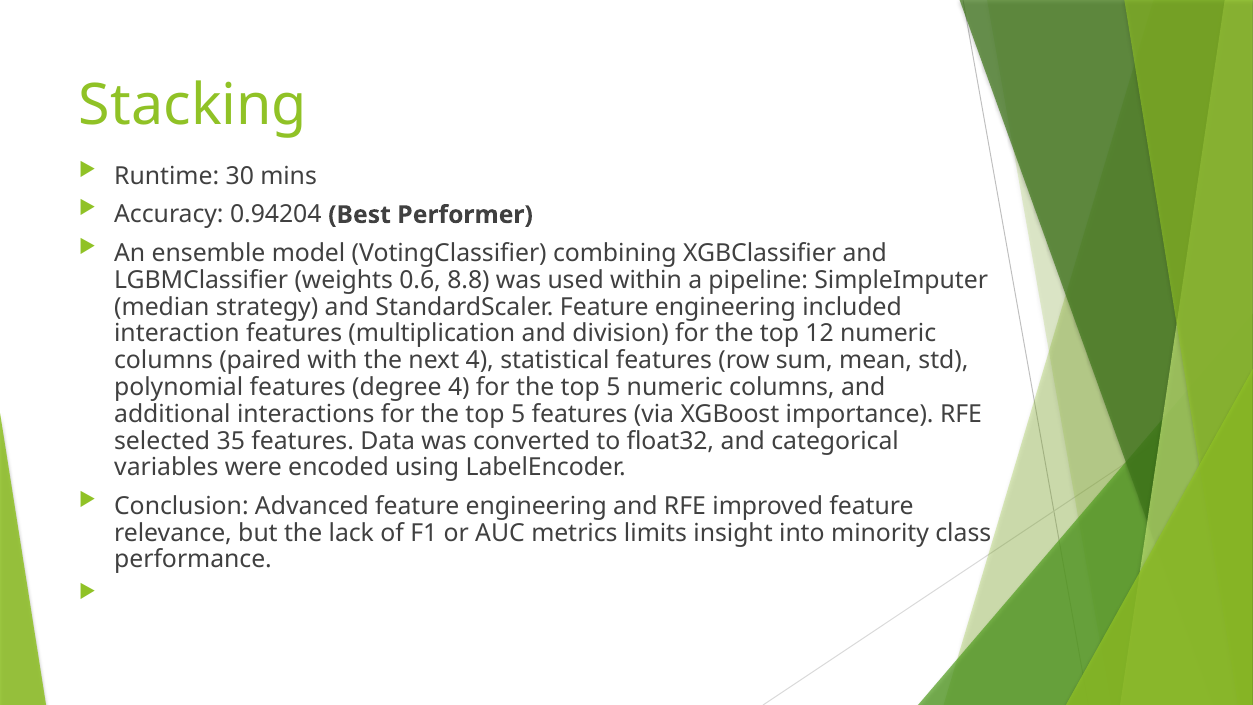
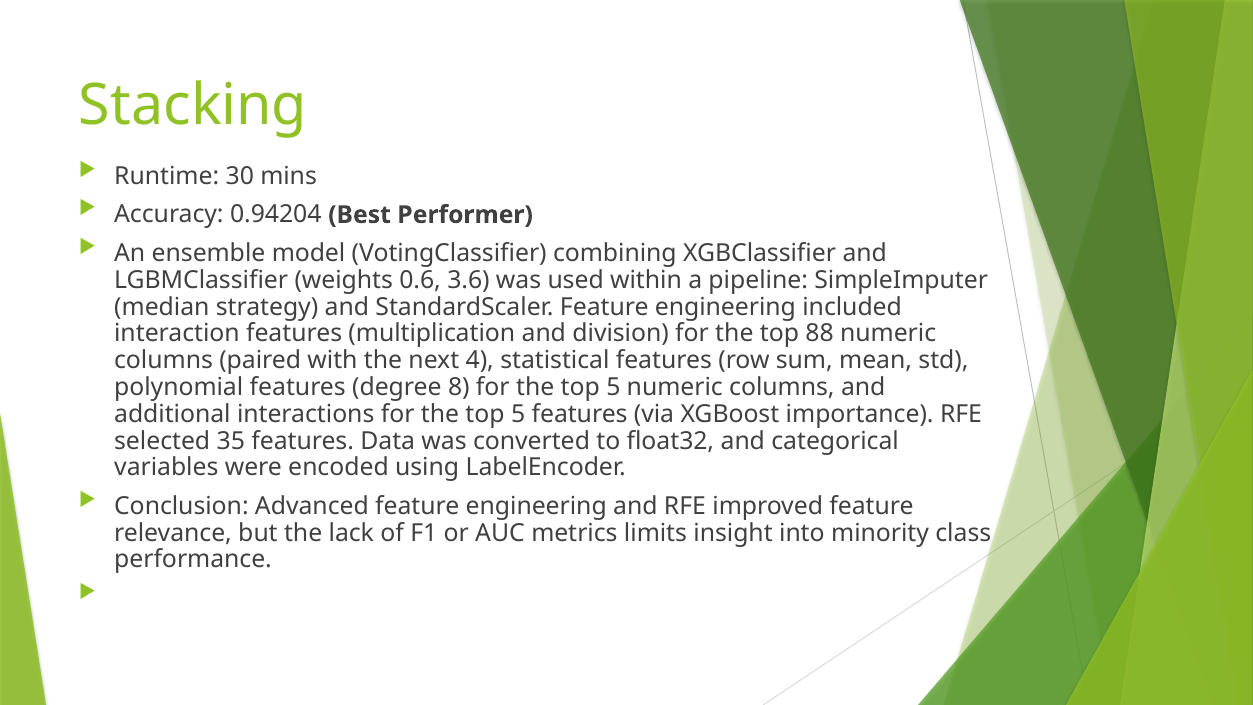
8.8: 8.8 -> 3.6 (469, 280)
12: 12 -> 88 (820, 334)
degree 4: 4 -> 8 (459, 387)
